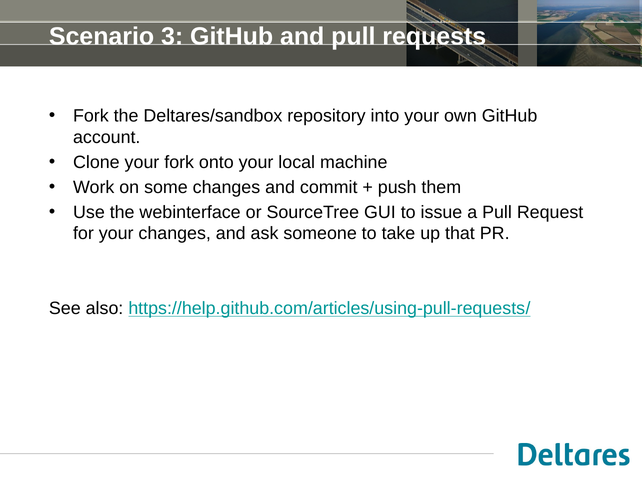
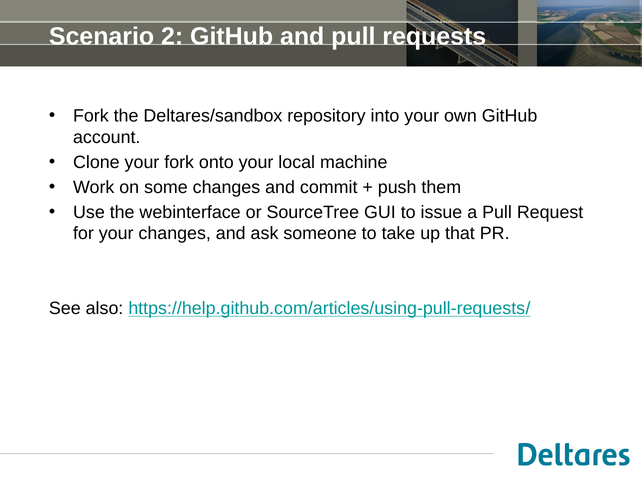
3: 3 -> 2 (172, 36)
